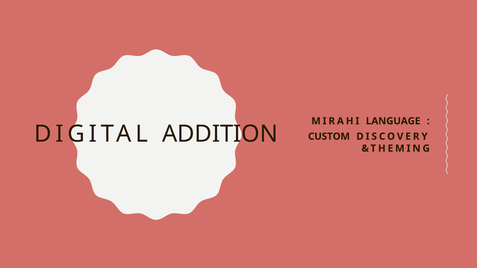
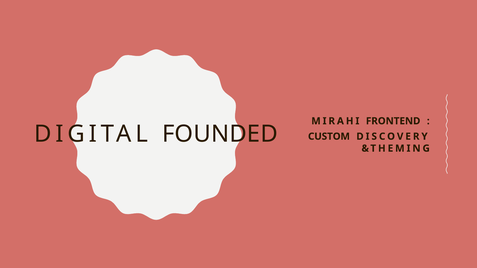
LANGUAGE: LANGUAGE -> FRONTEND (393, 121)
ADDITION: ADDITION -> FOUNDED (220, 134)
